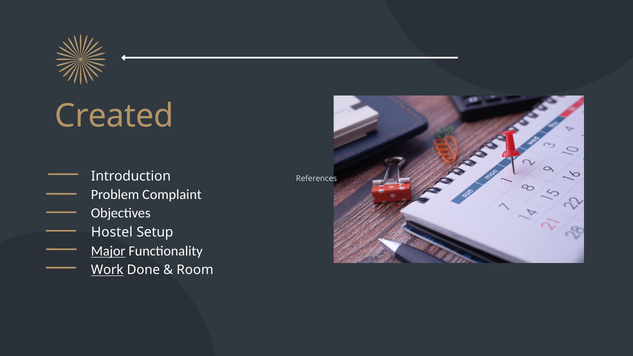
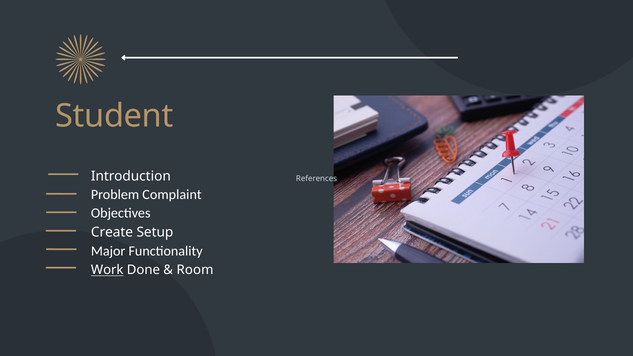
Created: Created -> Student (114, 116)
Hostel: Hostel -> Create (112, 232)
Major underline: present -> none (108, 251)
